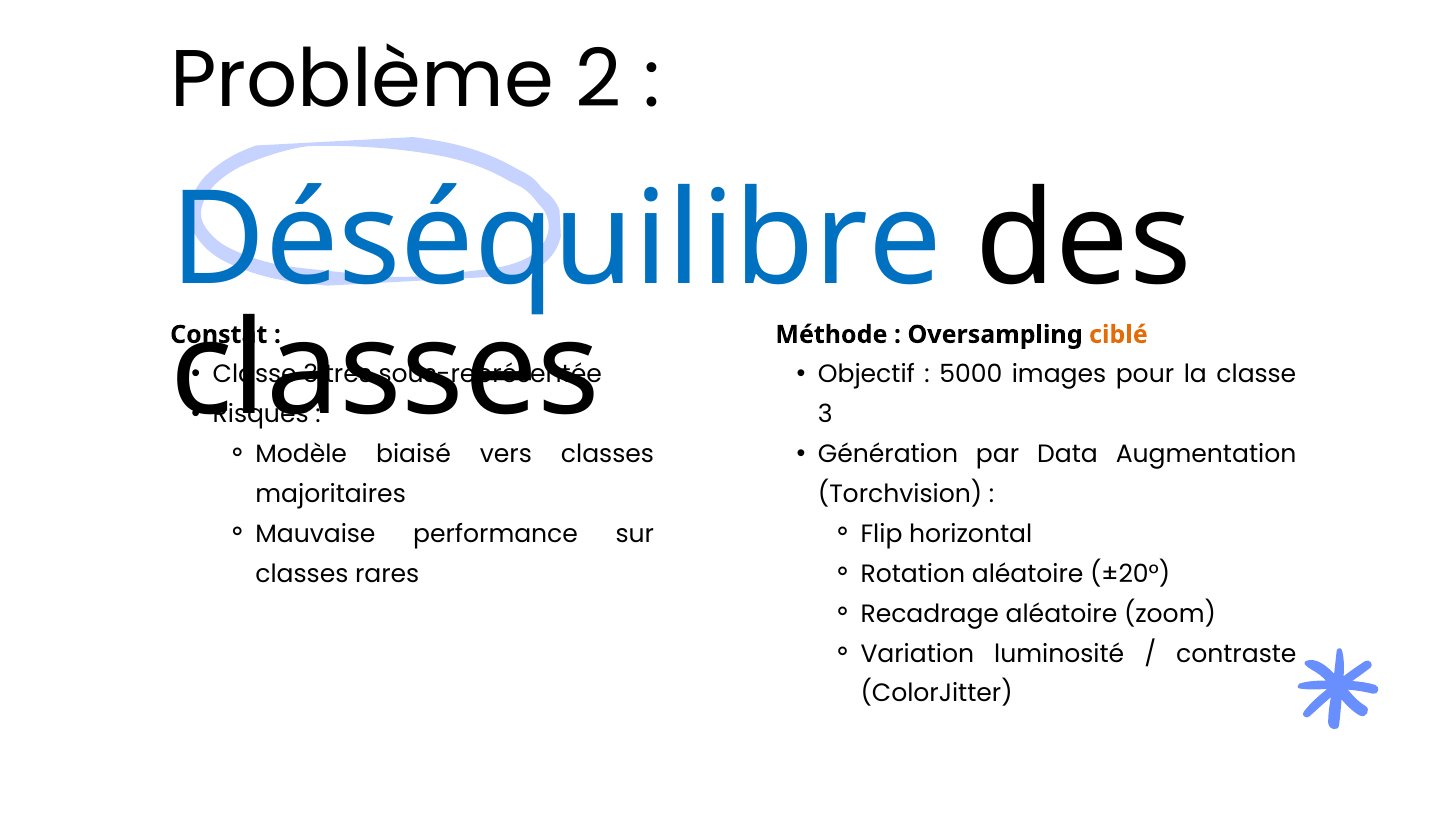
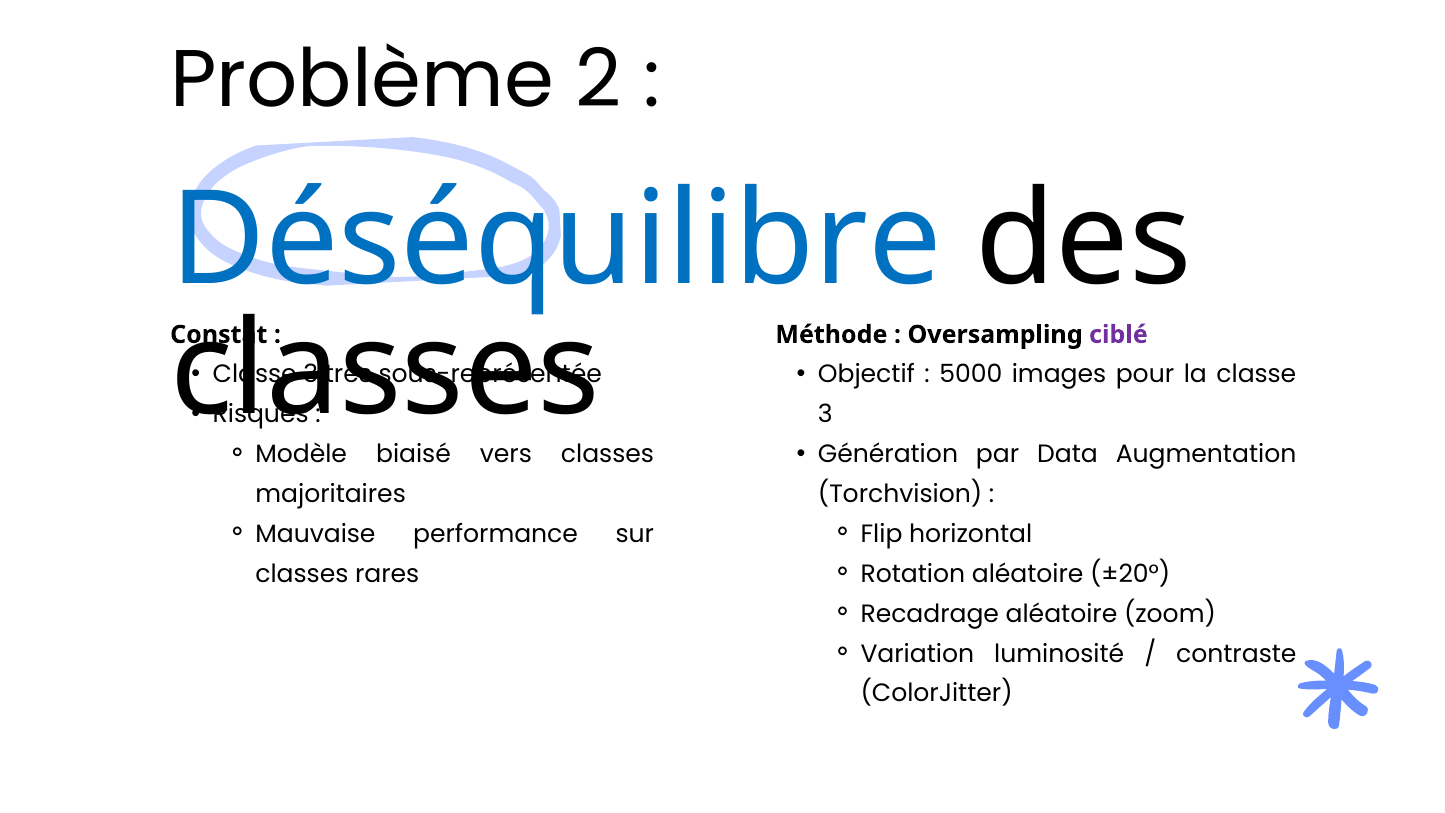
ciblé colour: orange -> purple (1118, 335)
